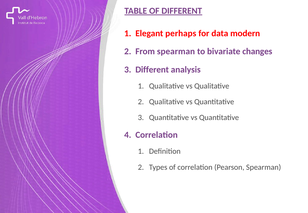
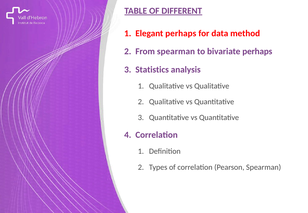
modern: modern -> method (245, 33)
bivariate changes: changes -> perhaps (257, 51)
Different: Different -> Statistics (152, 70)
